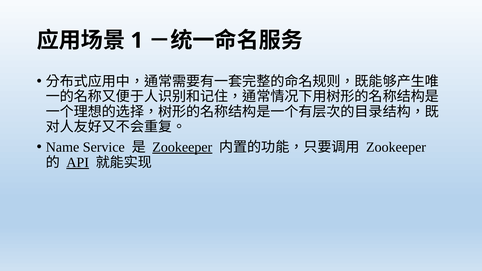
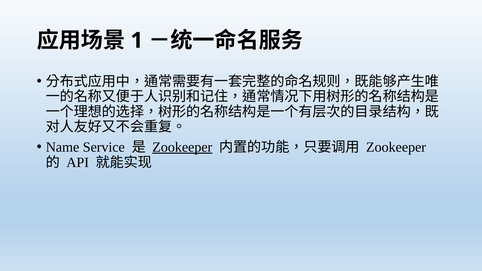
API underline: present -> none (78, 162)
